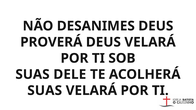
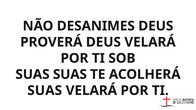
SUAS DELE: DELE -> SUAS (70, 75)
